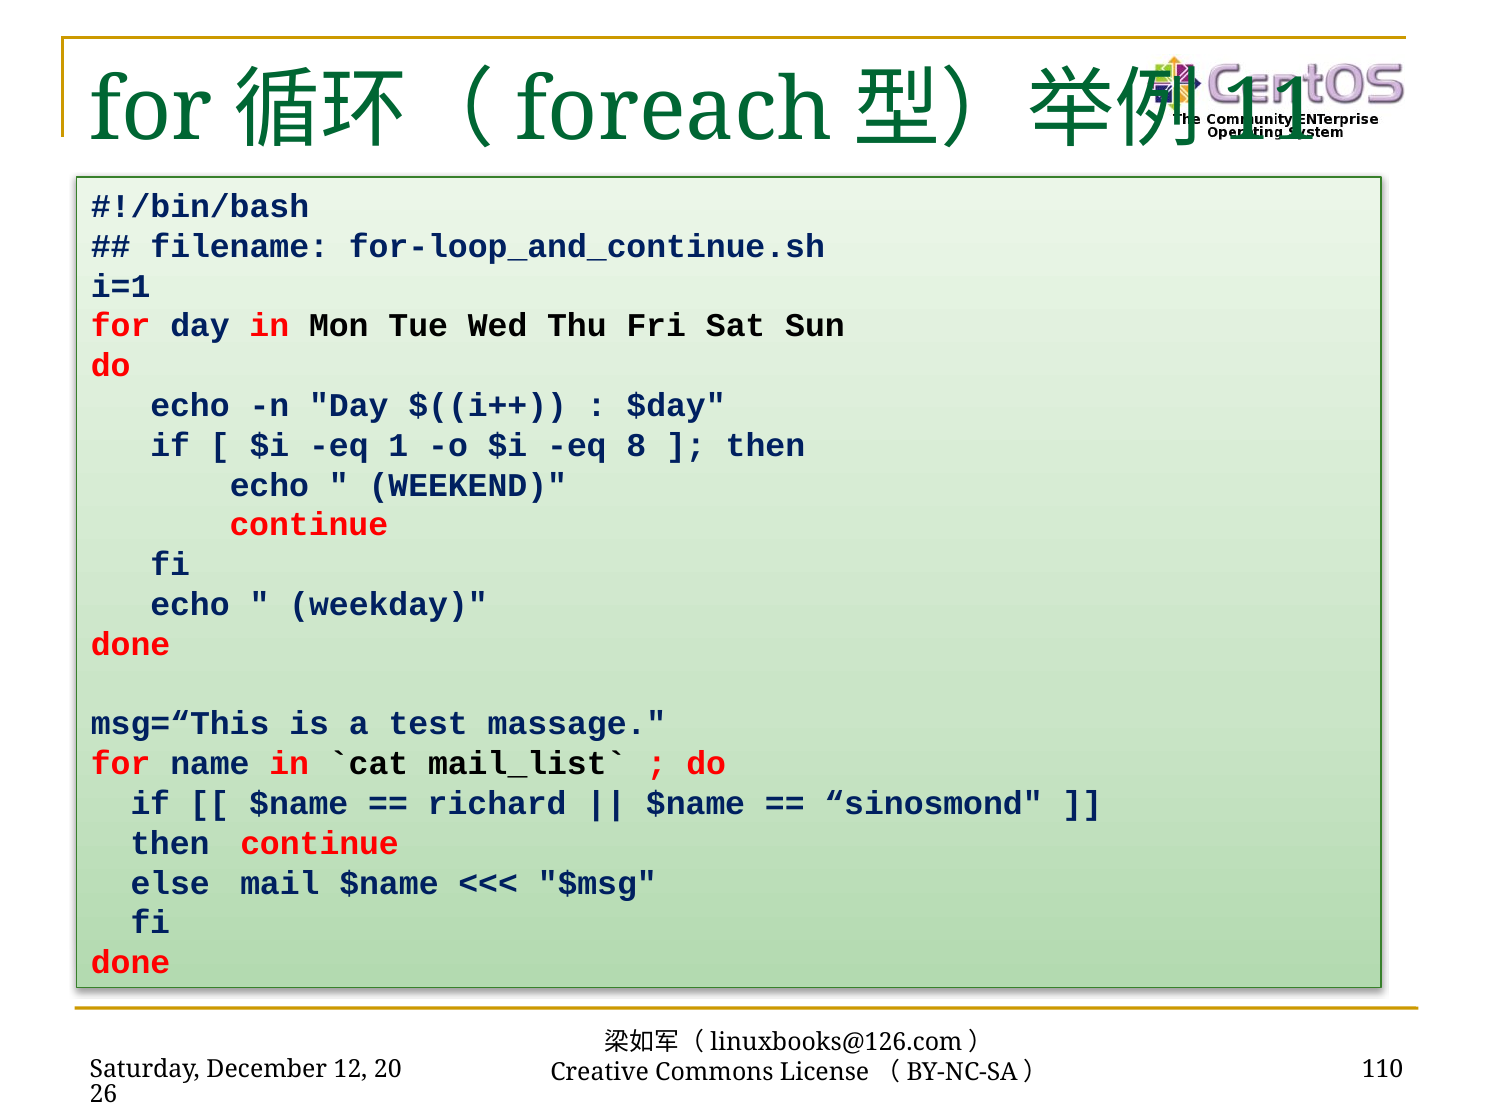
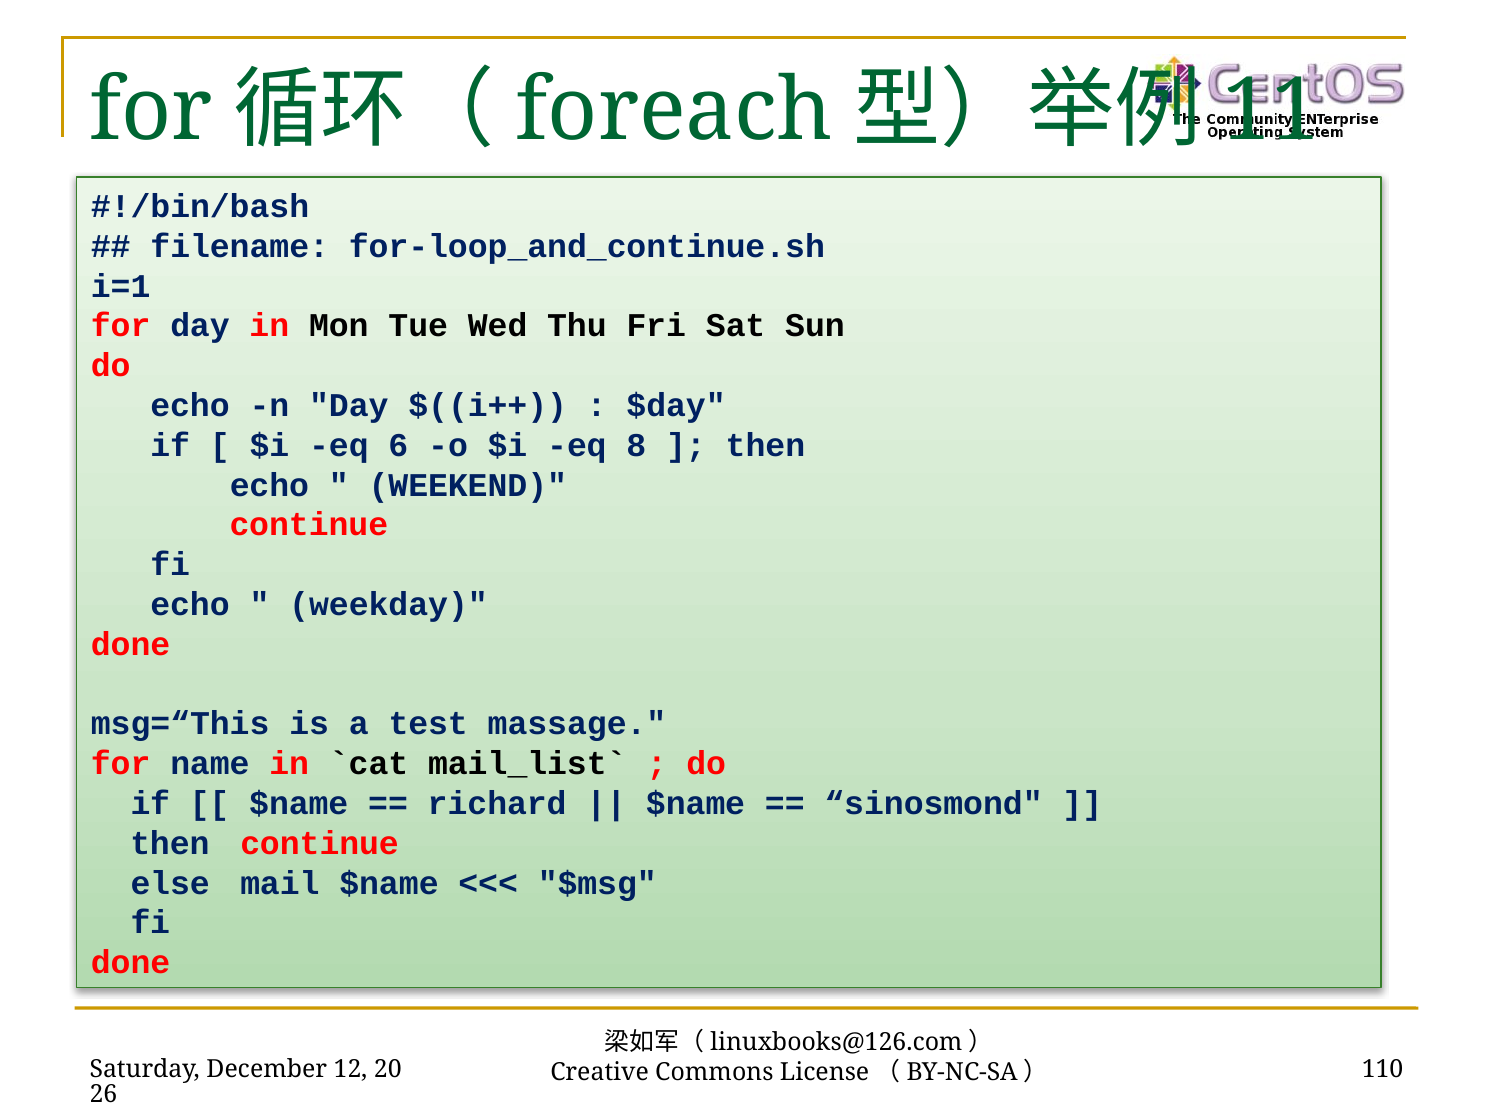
1: 1 -> 6 (398, 445)
